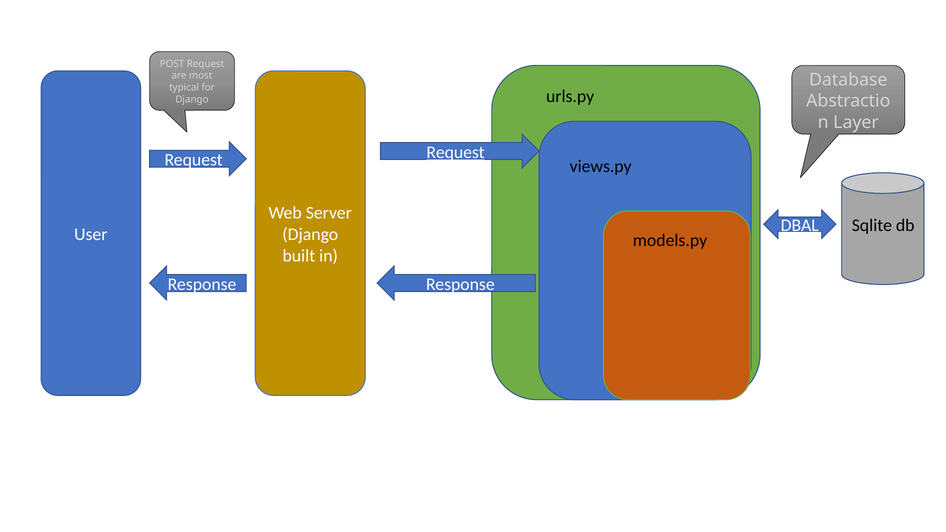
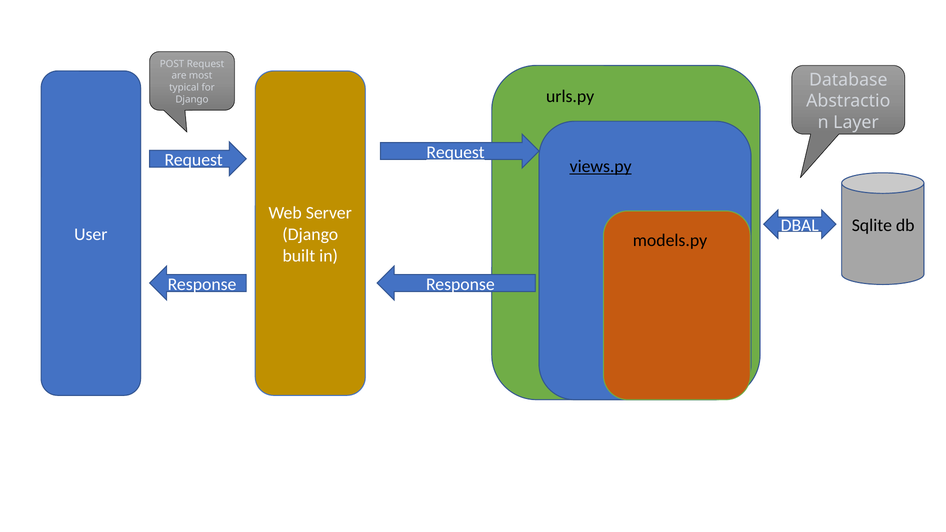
views.py underline: none -> present (601, 166)
